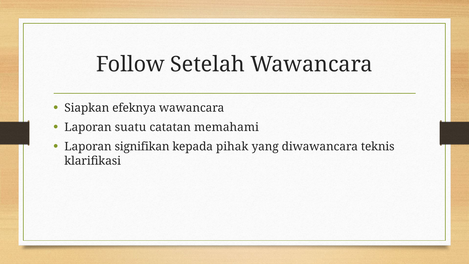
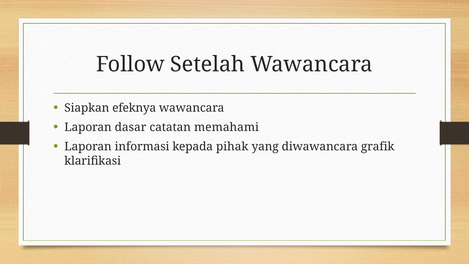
suatu: suatu -> dasar (131, 127)
signifikan: signifikan -> informasi (142, 147)
teknis: teknis -> grafik (378, 147)
